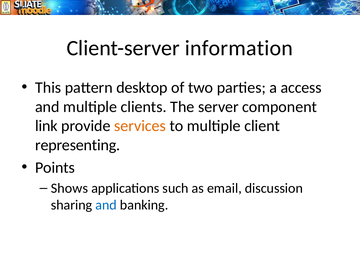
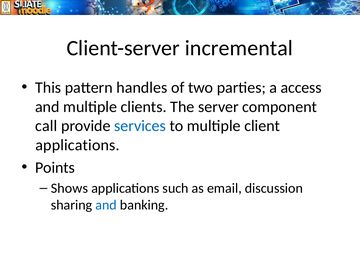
information: information -> incremental (239, 48)
desktop: desktop -> handles (142, 88)
link: link -> call (46, 126)
services colour: orange -> blue (140, 126)
representing: representing -> applications (78, 145)
